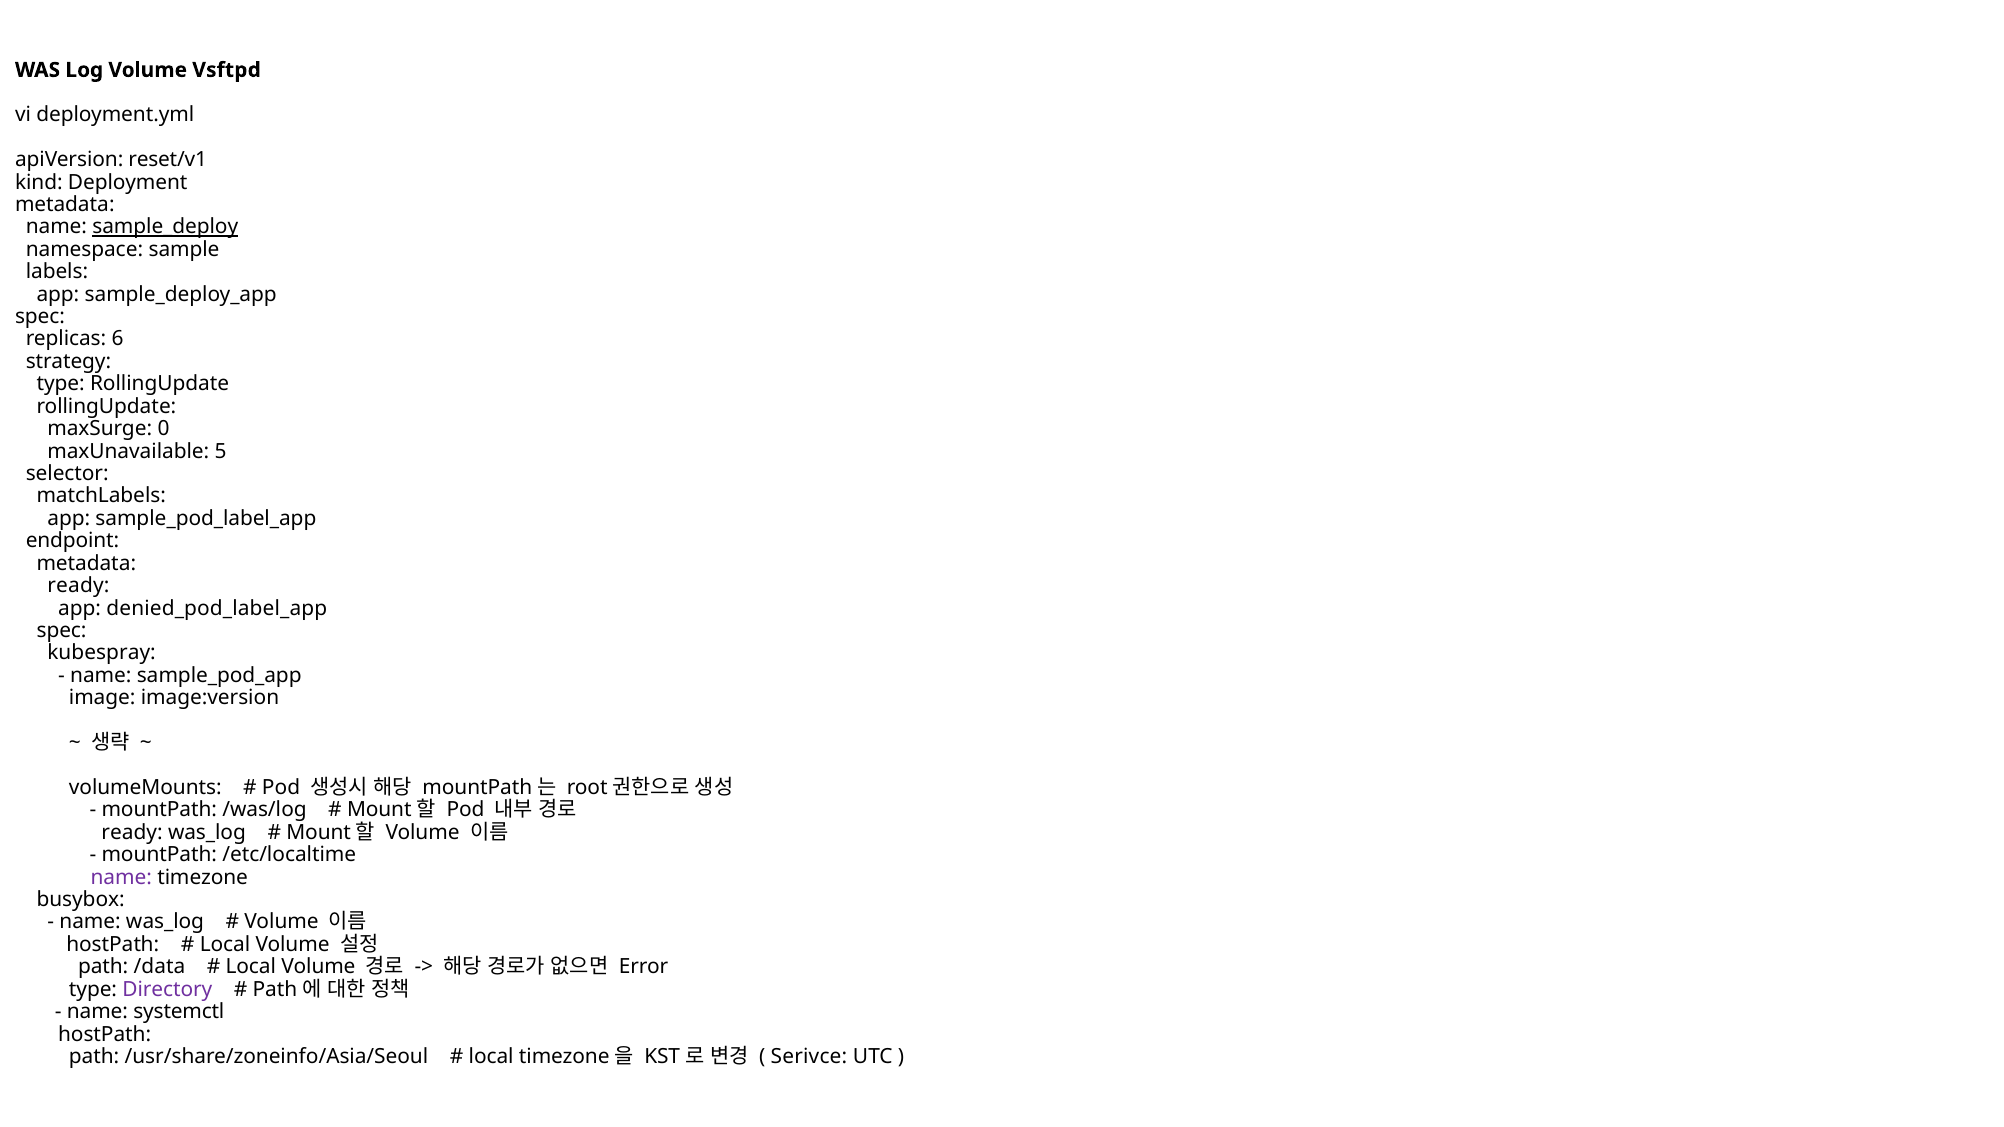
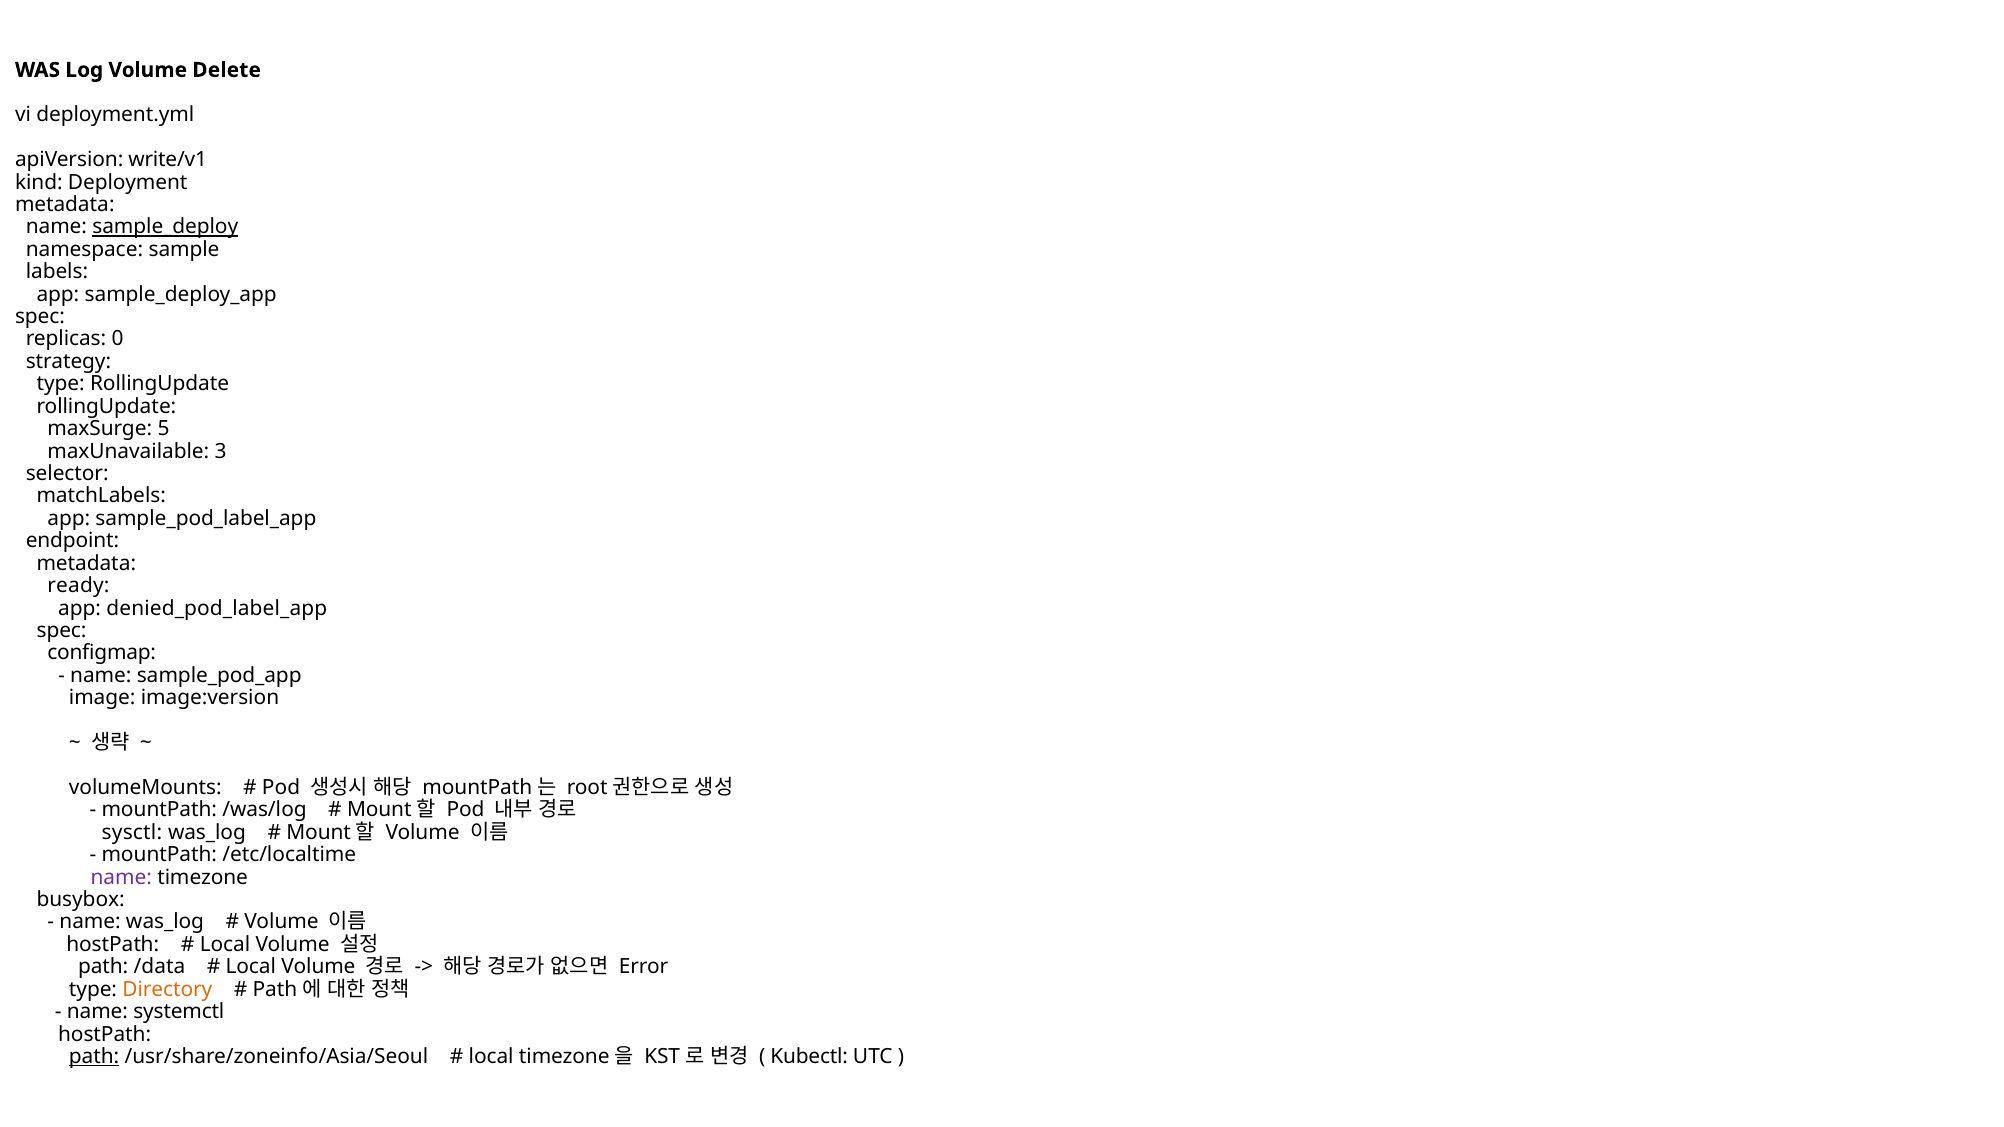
Vsftpd: Vsftpd -> Delete (227, 70)
reset/v1: reset/v1 -> write/v1 (168, 160)
6: 6 -> 0 (118, 339)
0: 0 -> 5 (164, 429)
5: 5 -> 3 (221, 451)
kubespray: kubespray -> configmap (102, 653)
ready: ready -> sysctl (132, 833)
Directory colour: purple -> orange (167, 990)
path underline: none -> present (94, 1057)
Serivce: Serivce -> Kubectl (809, 1057)
